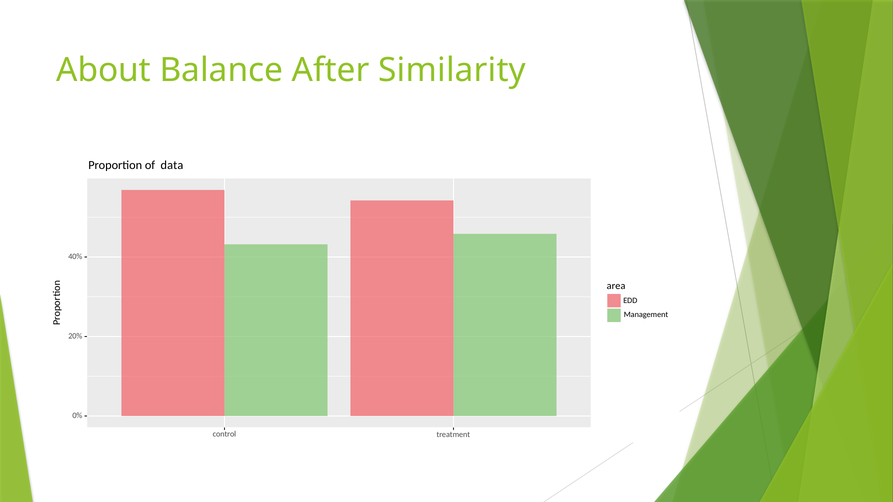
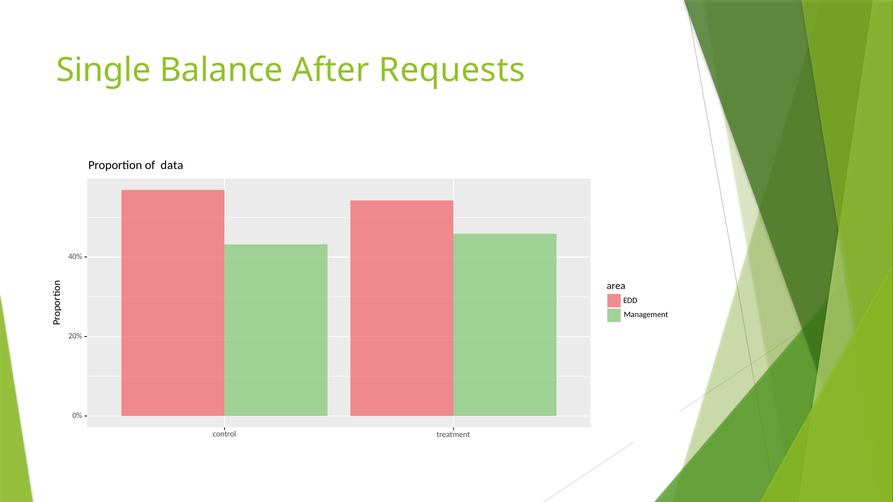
About: About -> Single (104, 70)
Similarity: Similarity -> Requests (452, 70)
